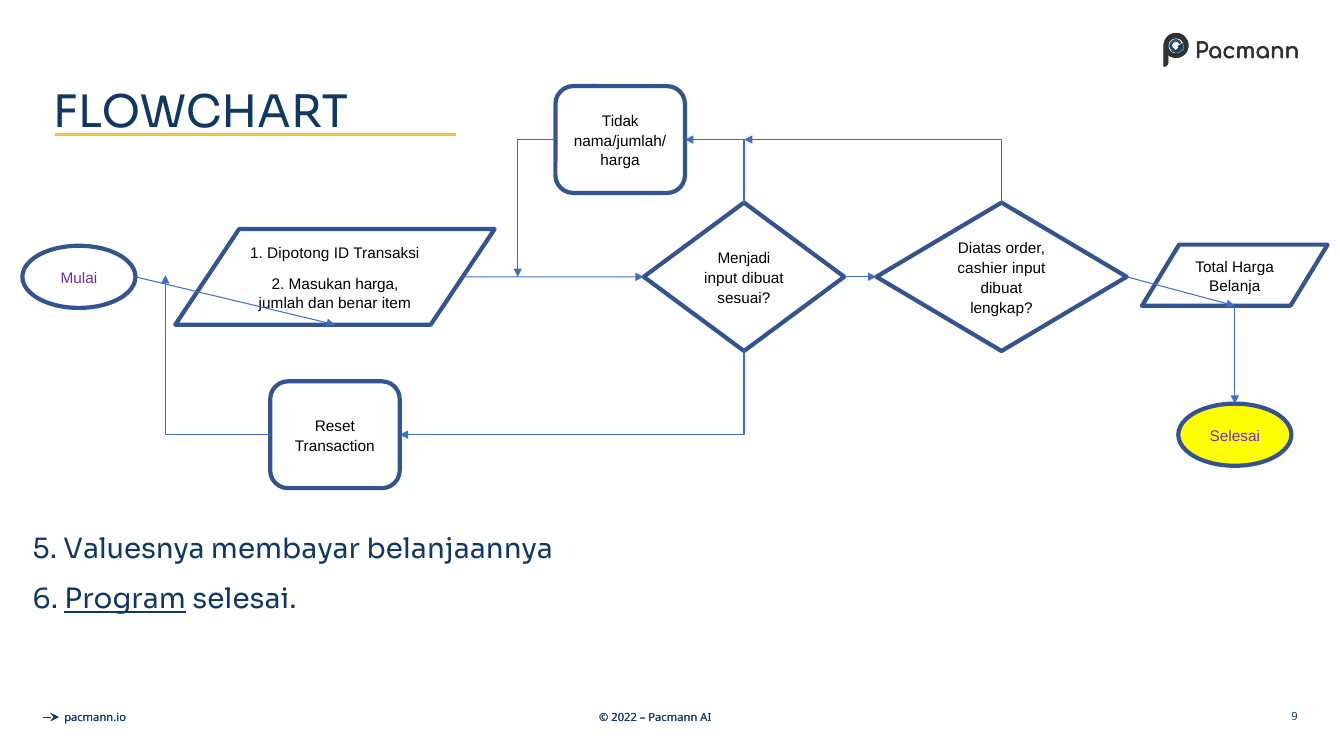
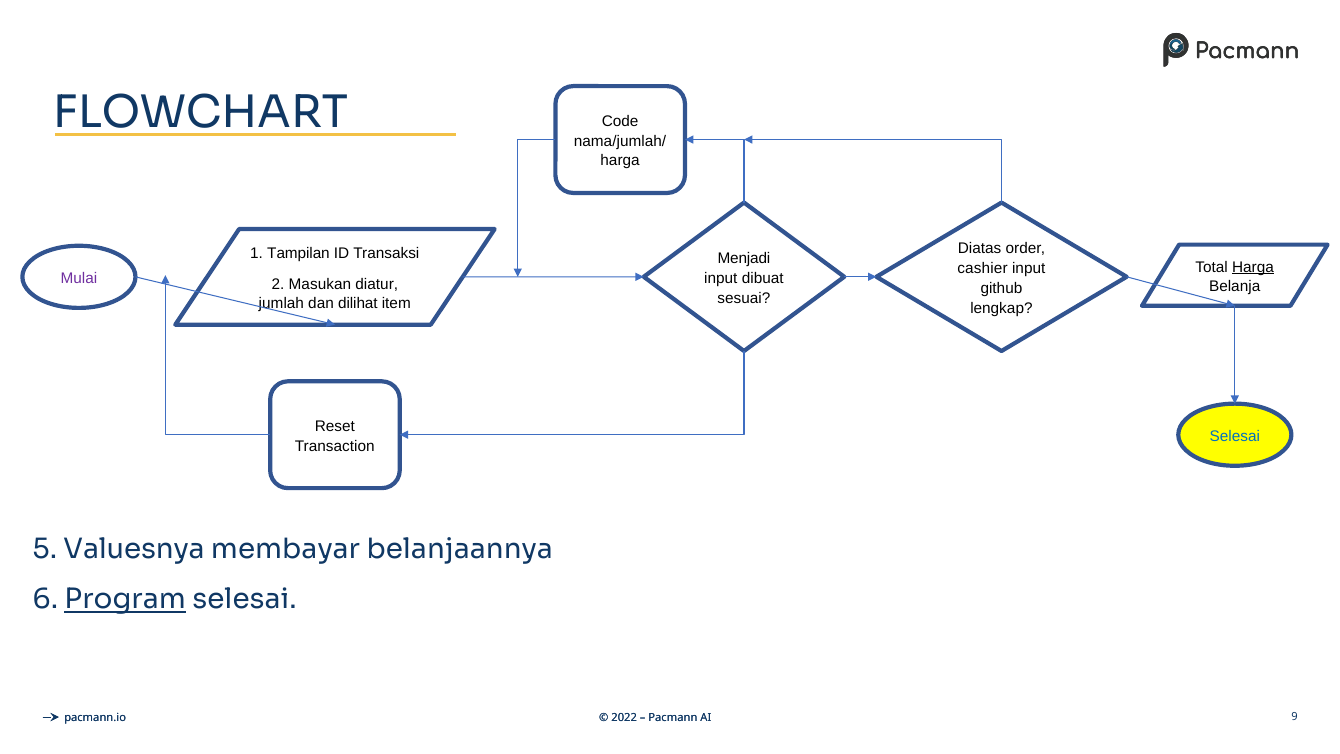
Tidak: Tidak -> Code (620, 121)
Dipotong: Dipotong -> Tampilan (298, 253)
Harga underline: none -> present (1253, 267)
Masukan harga: harga -> diatur (377, 284)
dibuat: dibuat -> github (1001, 288)
benar: benar -> dilihat (358, 304)
Selesai colour: purple -> blue (1235, 436)
